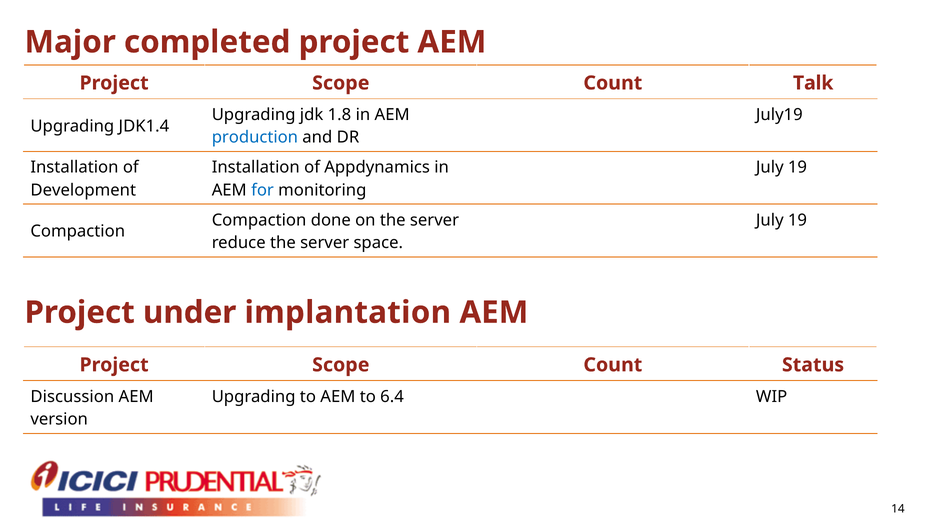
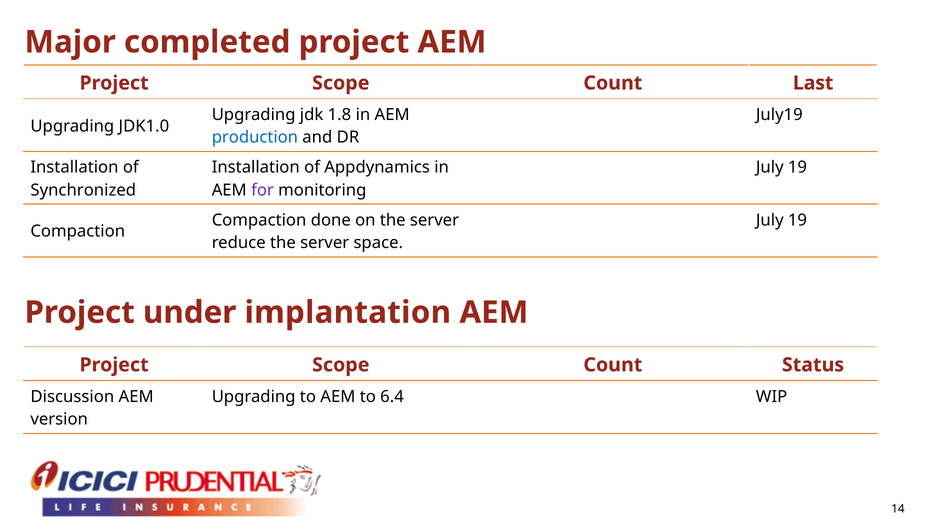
Talk: Talk -> Last (813, 83)
JDK1.4: JDK1.4 -> JDK1.0 (144, 126)
Development: Development -> Synchronized (83, 190)
for colour: blue -> purple (263, 190)
